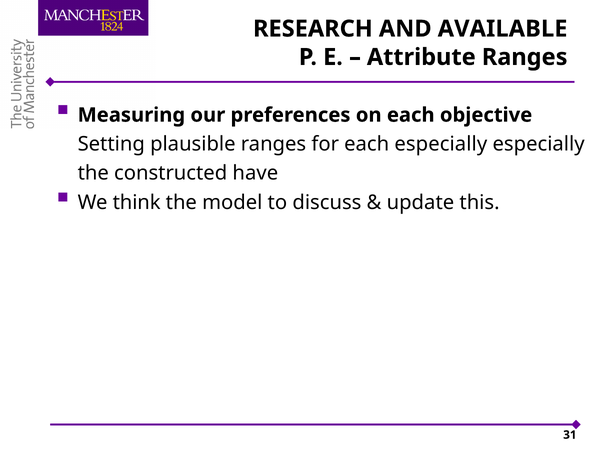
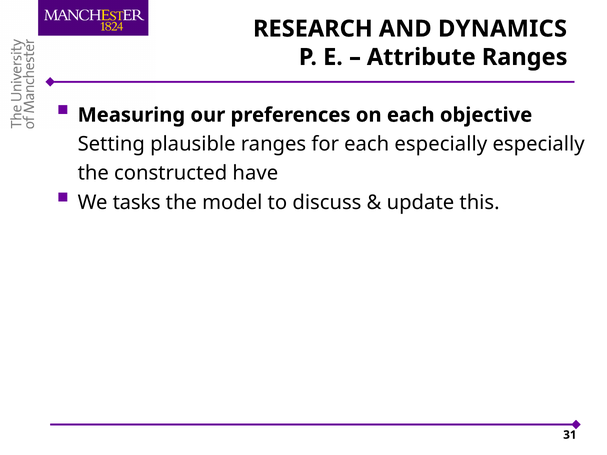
AVAILABLE: AVAILABLE -> DYNAMICS (503, 29)
think: think -> tasks (137, 202)
